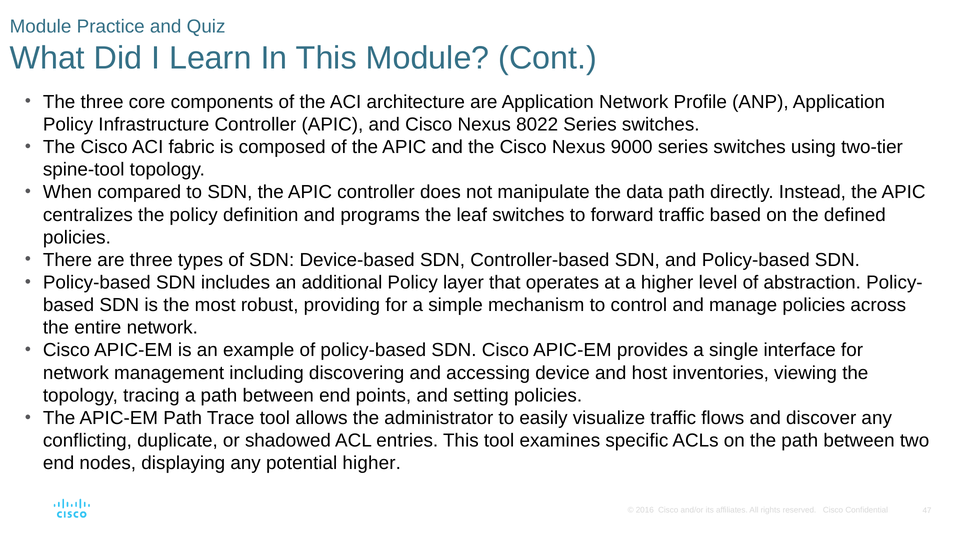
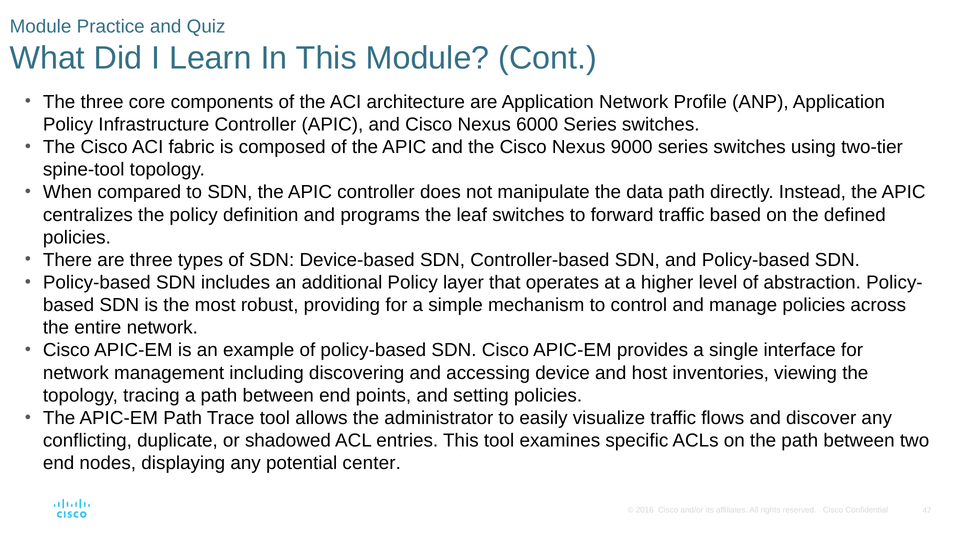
8022: 8022 -> 6000 (537, 125)
potential higher: higher -> center (372, 464)
